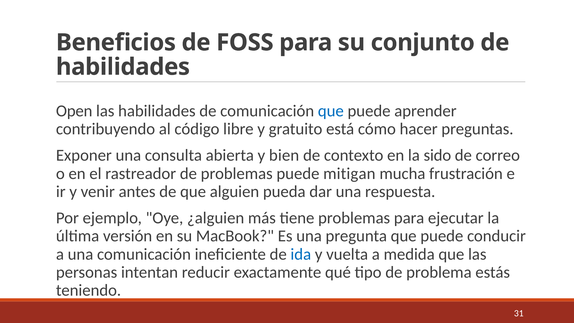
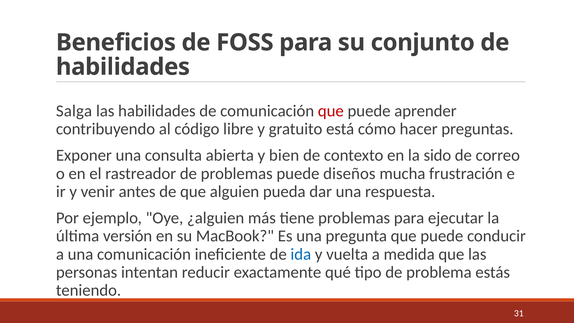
Open: Open -> Salga (74, 111)
que colour: blue -> red (331, 111)
mitigan: mitigan -> diseños (349, 173)
